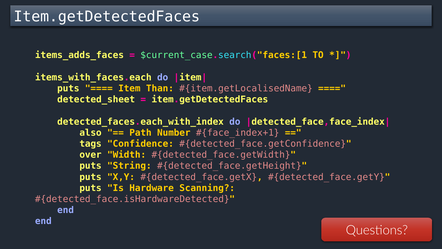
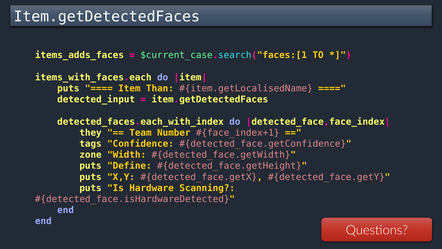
detected_sheet: detected_sheet -> detected_input (96, 99)
also: also -> they (91, 132)
Path: Path -> Team (140, 132)
over: over -> zone (91, 155)
String: String -> Define (129, 166)
